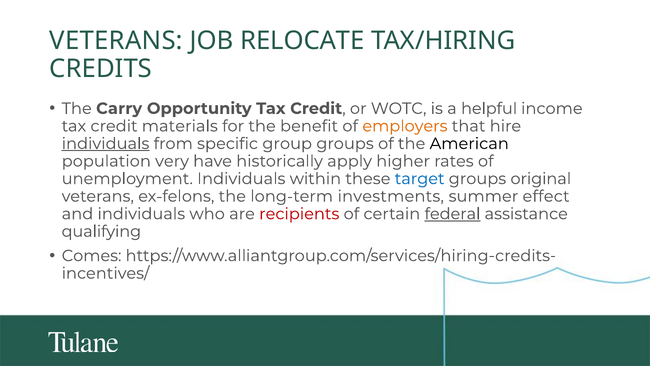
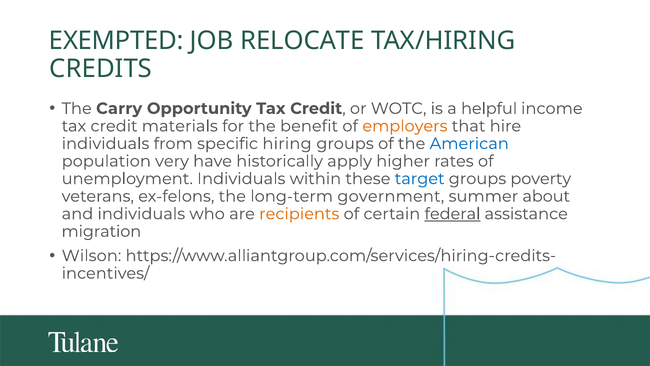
VETERANS: VETERANS -> EXEMPTED (116, 41)
individuals underline: present -> none (106, 143)
group: group -> hiring (287, 143)
American colour: black -> blue (469, 143)
original: original -> poverty (541, 179)
investments: investments -> government (391, 196)
effect: effect -> about (546, 196)
recipients colour: red -> orange (299, 214)
qualifying: qualifying -> migration (101, 231)
Comes: Comes -> Wilson (91, 256)
